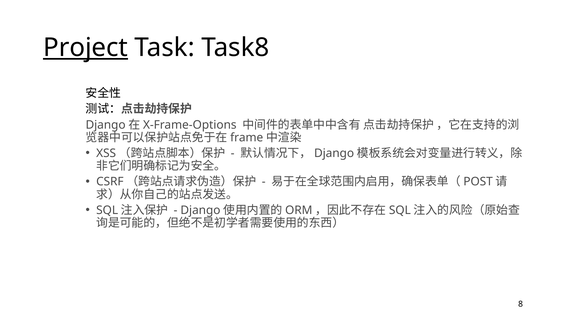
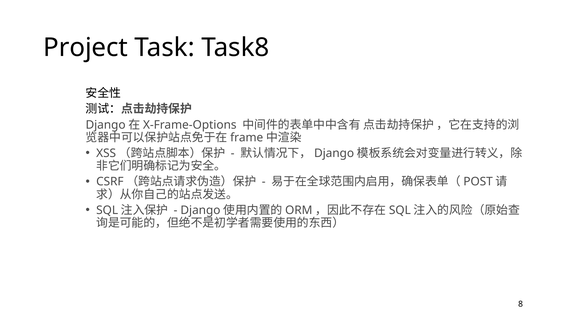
Project underline: present -> none (86, 48)
